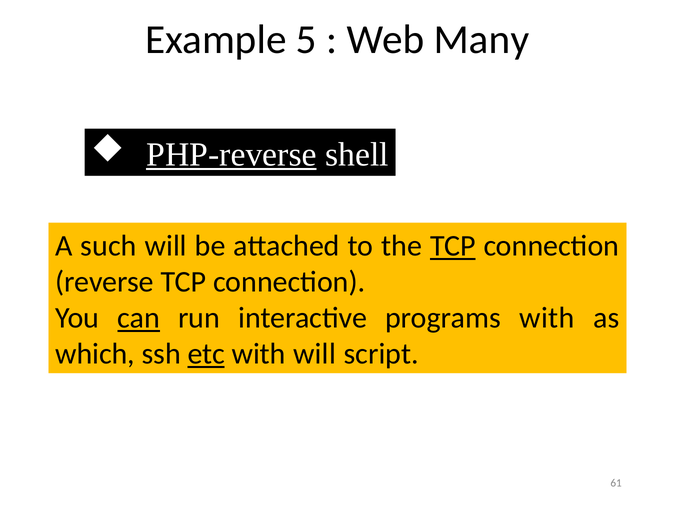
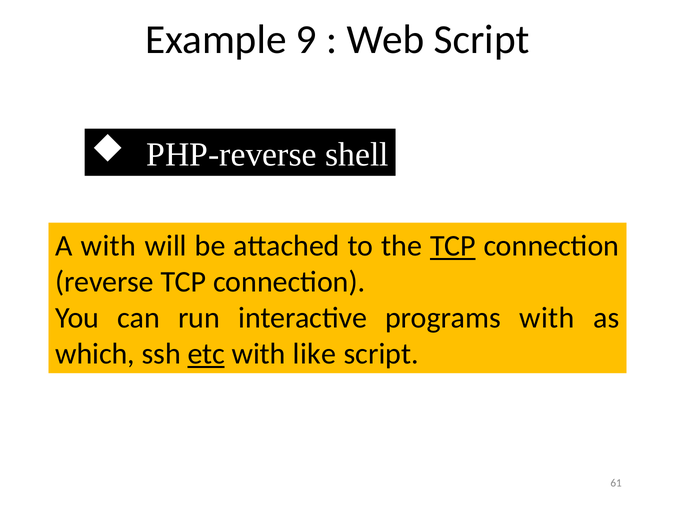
5: 5 -> 9 (306, 40)
Web Many: Many -> Script (482, 40)
PHP-reverse underline: present -> none (231, 155)
A such: such -> with (108, 246)
can underline: present -> none (139, 318)
with will: will -> like (315, 354)
